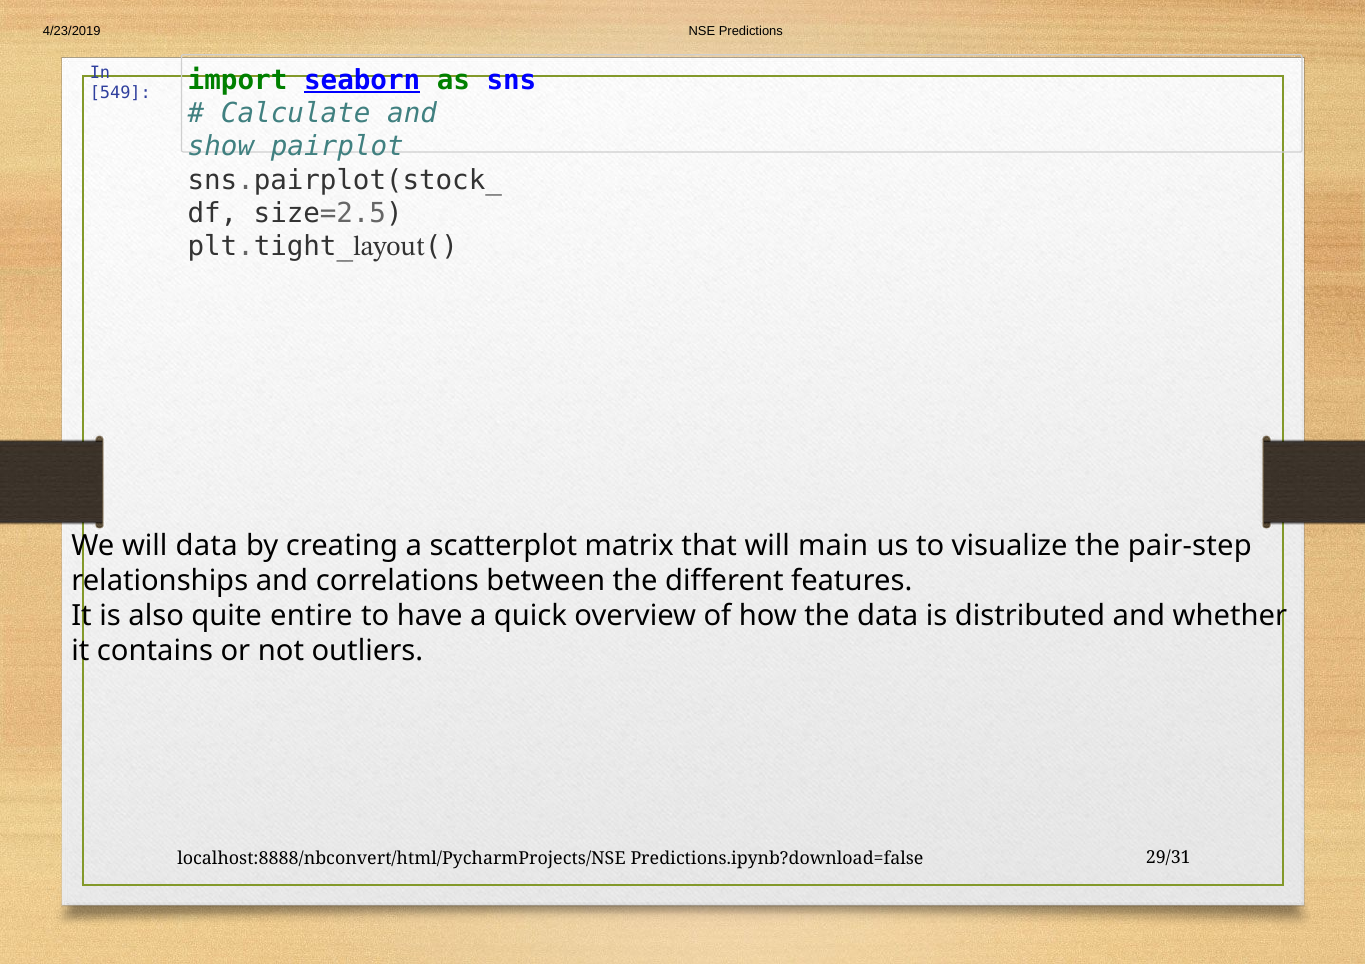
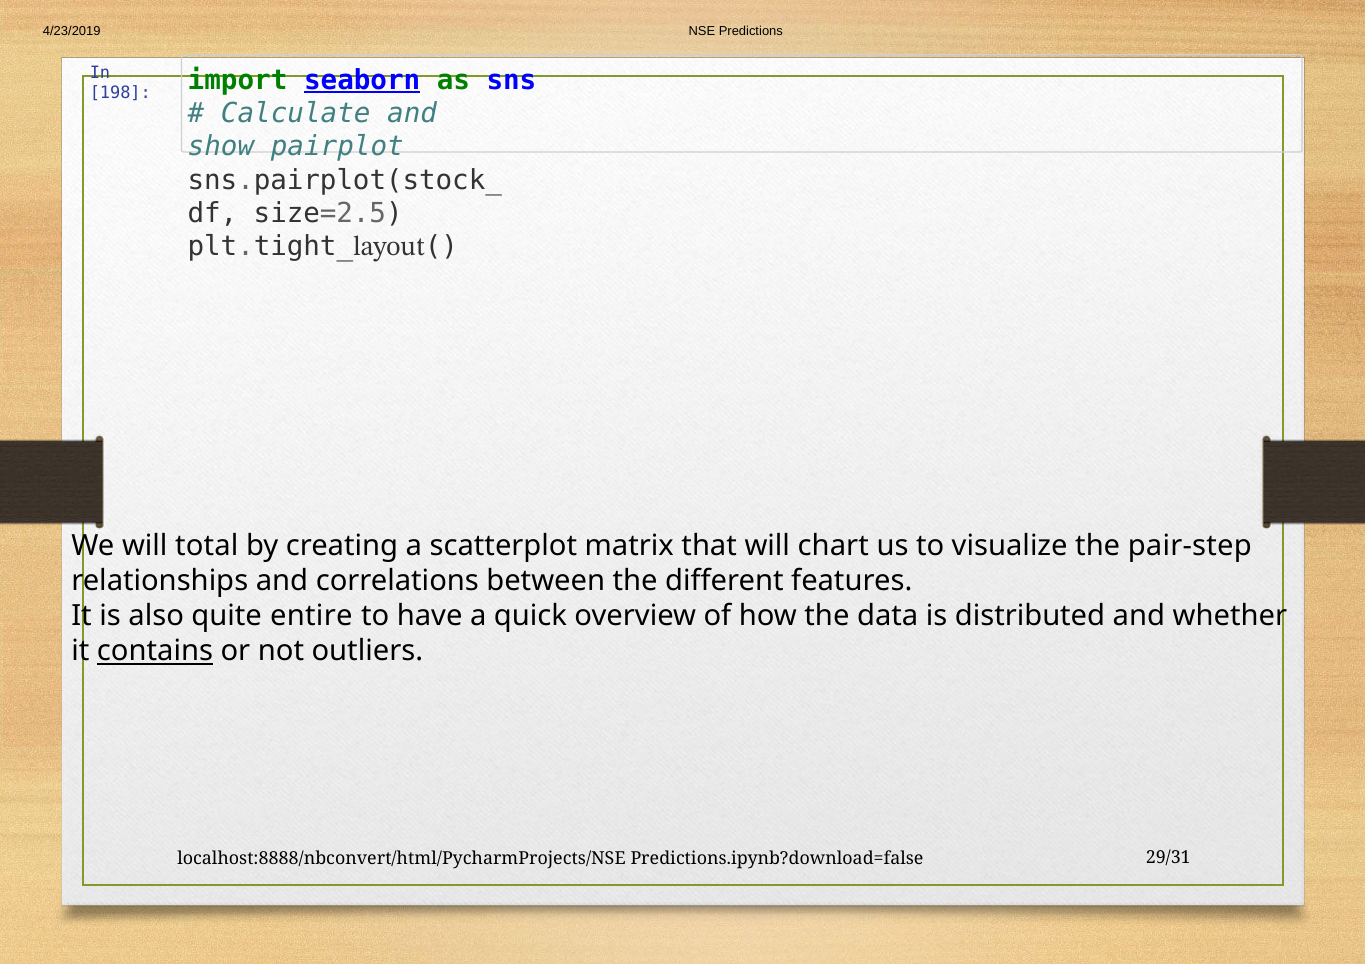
549: 549 -> 198 (120, 93)
will data: data -> total (207, 546)
main: main -> chart (833, 546)
contains underline: none -> present (155, 652)
